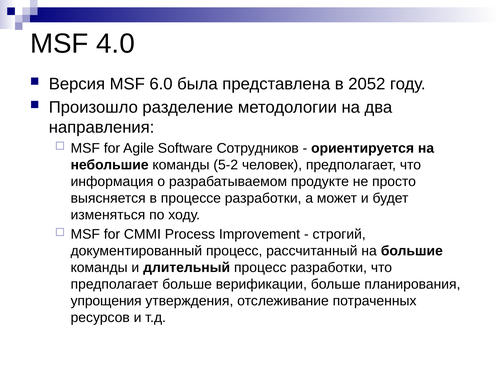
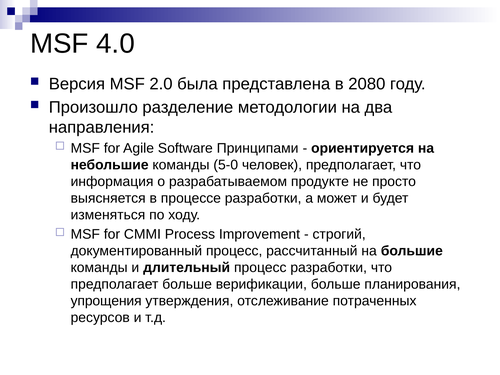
6.0: 6.0 -> 2.0 (161, 84)
2052: 2052 -> 2080 (367, 84)
Сотрудников: Сотрудников -> Принципами (258, 148)
5-2: 5-2 -> 5-0 (226, 165)
